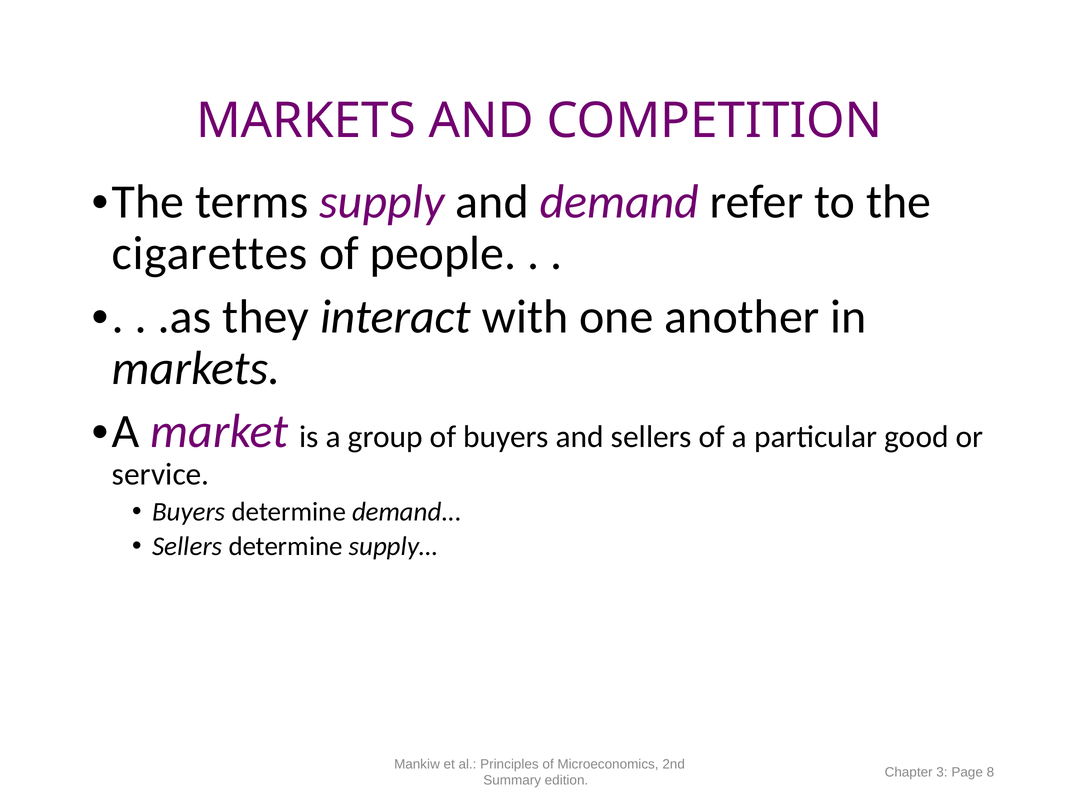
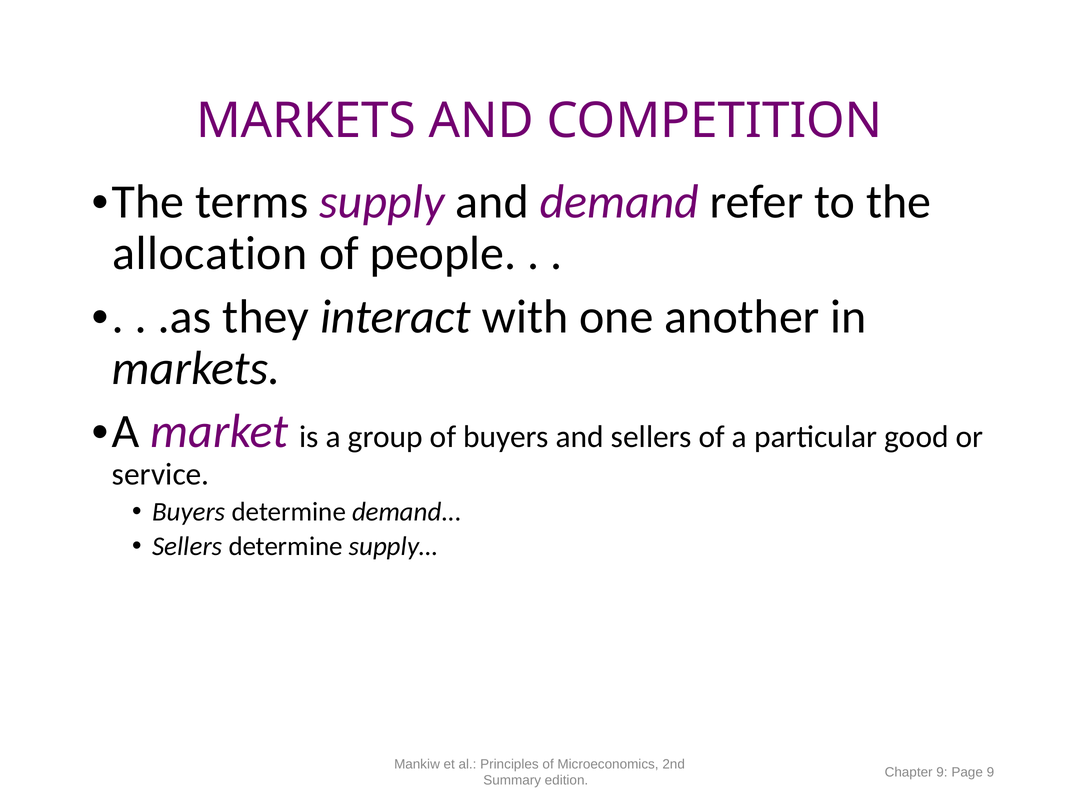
cigarettes: cigarettes -> allocation (210, 254)
Chapter 3: 3 -> 9 (942, 773)
Page 8: 8 -> 9 (990, 773)
